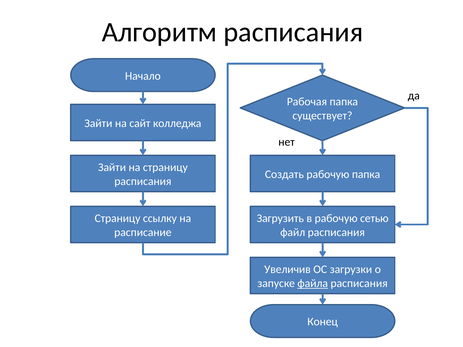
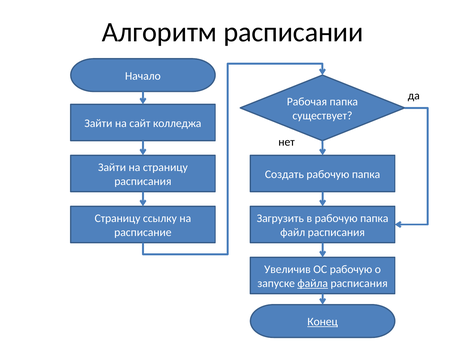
Алгоритм расписания: расписания -> расписании (293, 32)
сетью: сетью -> папка (374, 219)
ОС загрузки: загрузки -> рабочую (351, 270)
Конец underline: none -> present (323, 322)
